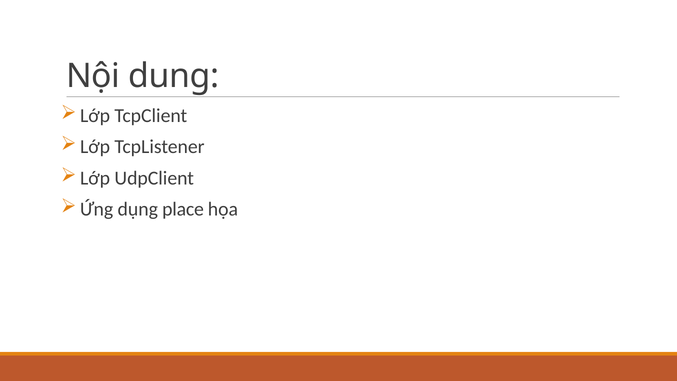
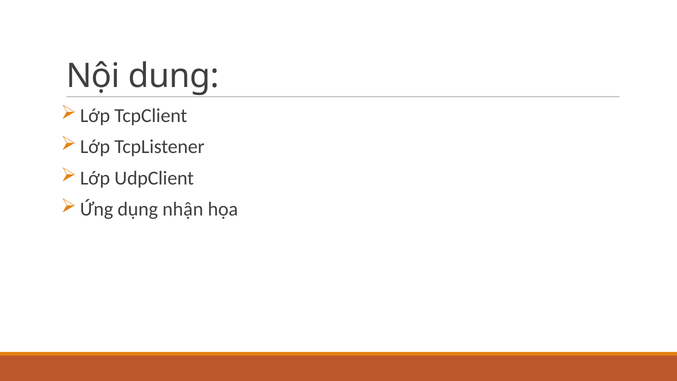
place: place -> nhận (183, 209)
